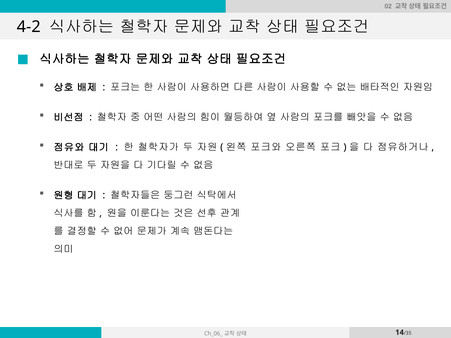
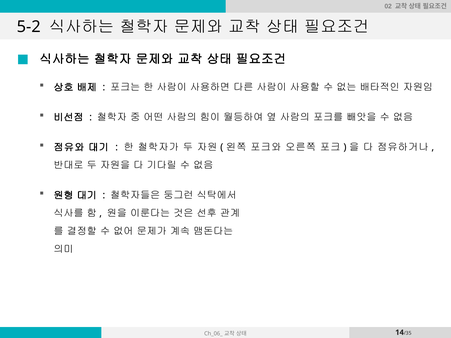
4-2: 4-2 -> 5-2 (29, 27)
